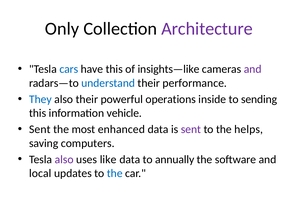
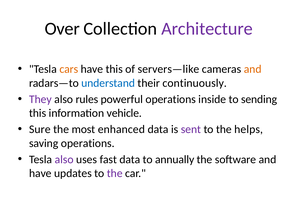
Only: Only -> Over (62, 29)
cars colour: blue -> orange (69, 69)
insights—like: insights—like -> servers—like (168, 69)
and colour: purple -> orange (253, 69)
performance: performance -> continuously (195, 83)
They colour: blue -> purple (40, 99)
also their: their -> rules (87, 99)
Sent: Sent -> Sure (40, 130)
saving computers: computers -> operations (88, 144)
like: like -> fast (108, 160)
local: local -> have (40, 174)
the colour: blue -> purple (115, 174)
